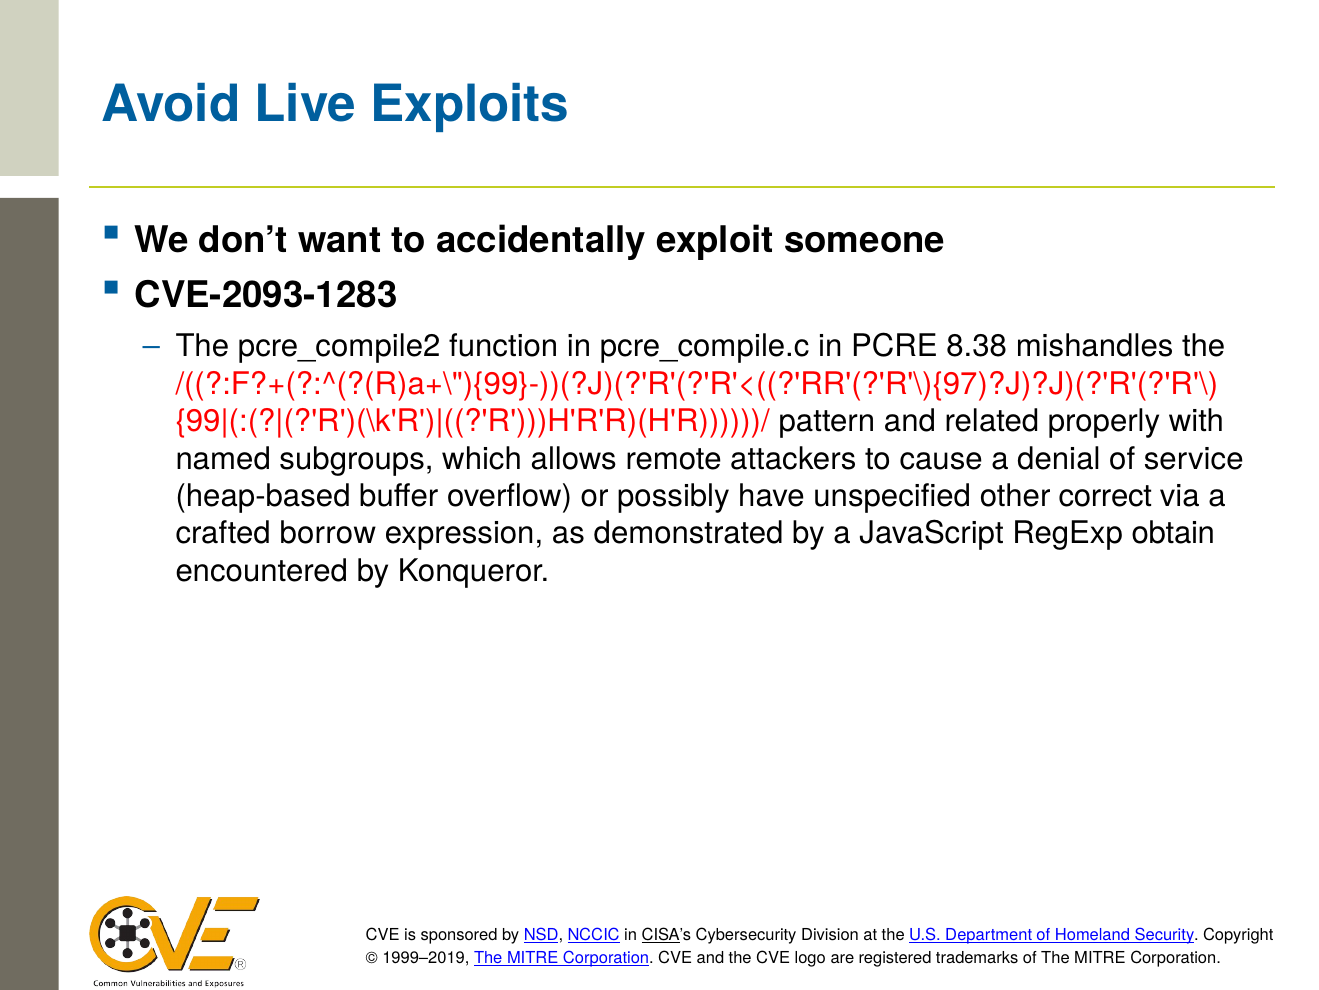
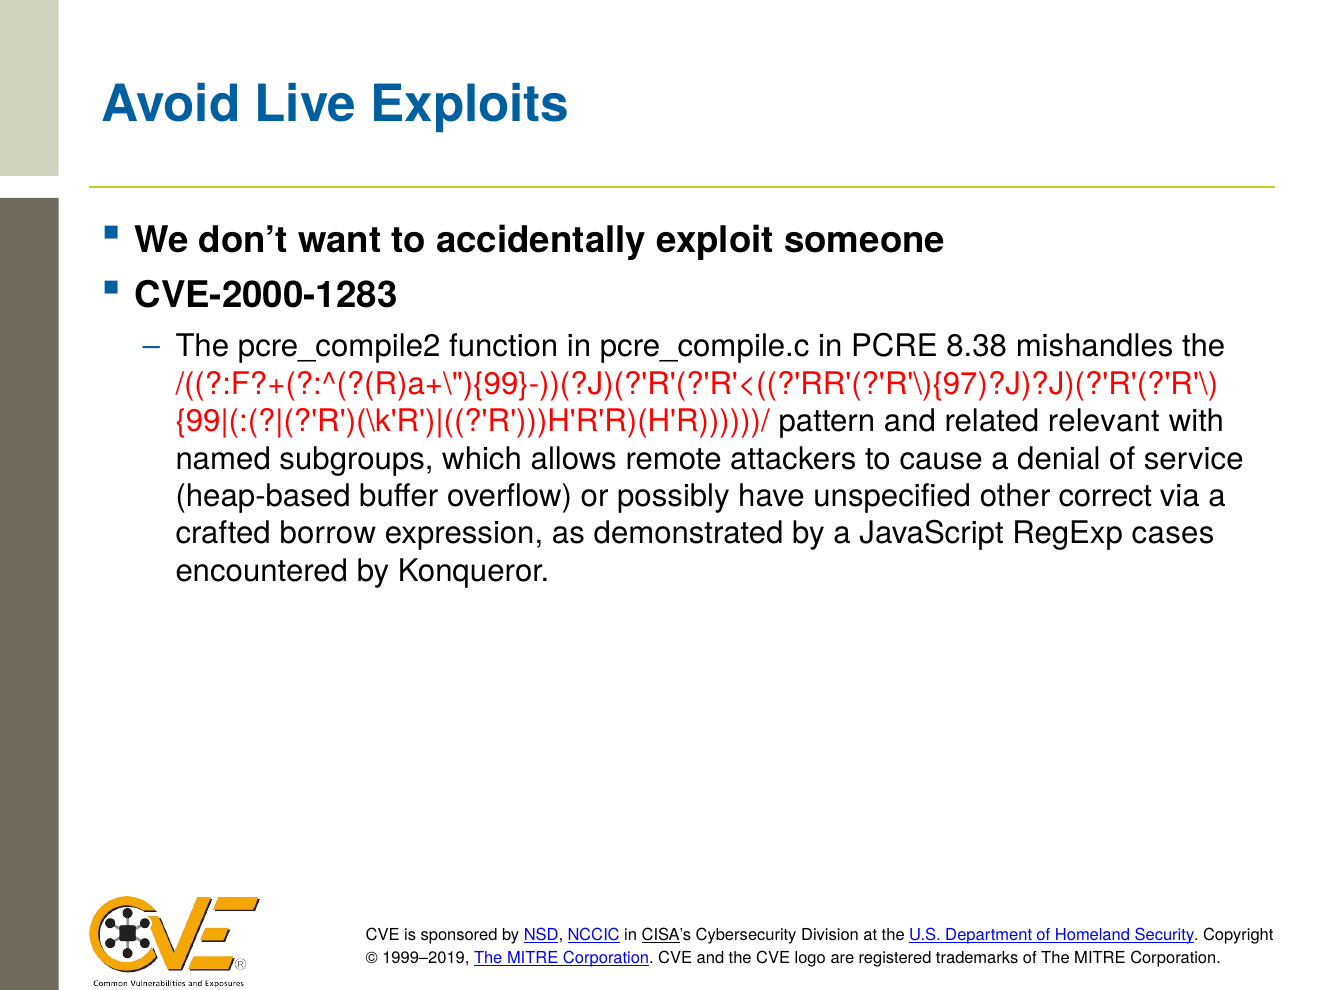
CVE-2093-1283: CVE-2093-1283 -> CVE-2000-1283 (266, 295)
properly: properly -> relevant (1104, 421)
obtain: obtain -> cases (1173, 533)
